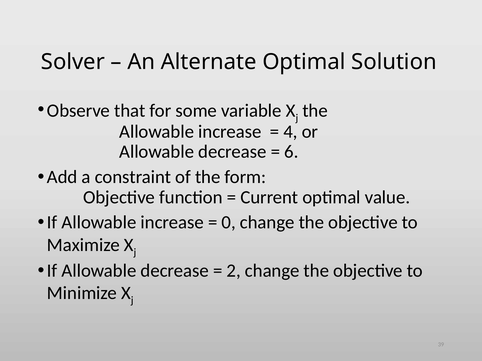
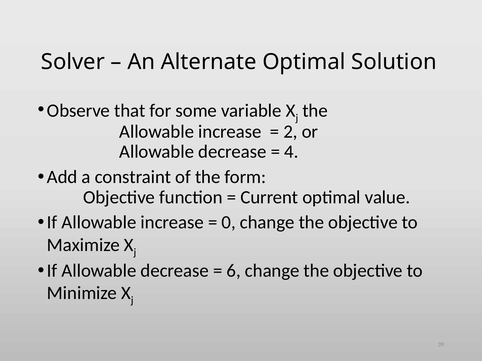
4: 4 -> 2 (291, 132)
6: 6 -> 4 (291, 152)
2: 2 -> 6 (234, 271)
